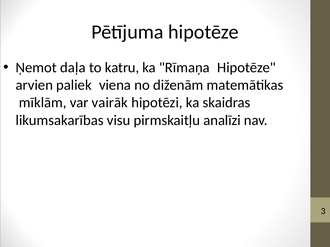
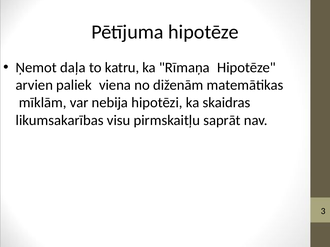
vairāk: vairāk -> nebija (110, 103)
analīzi: analīzi -> saprāt (222, 120)
